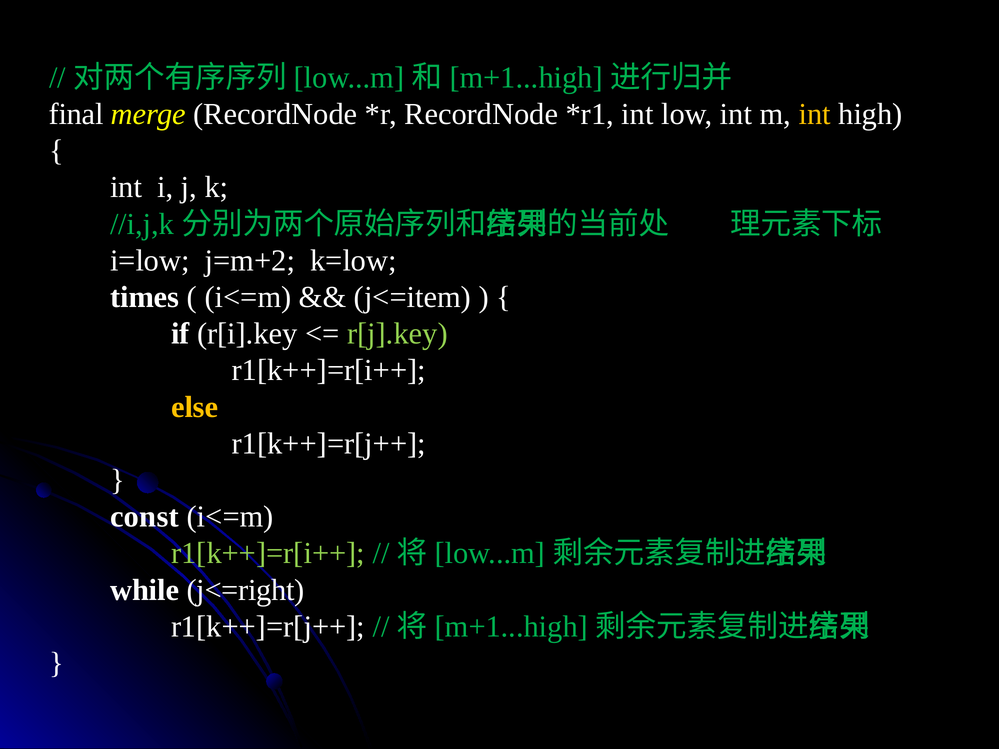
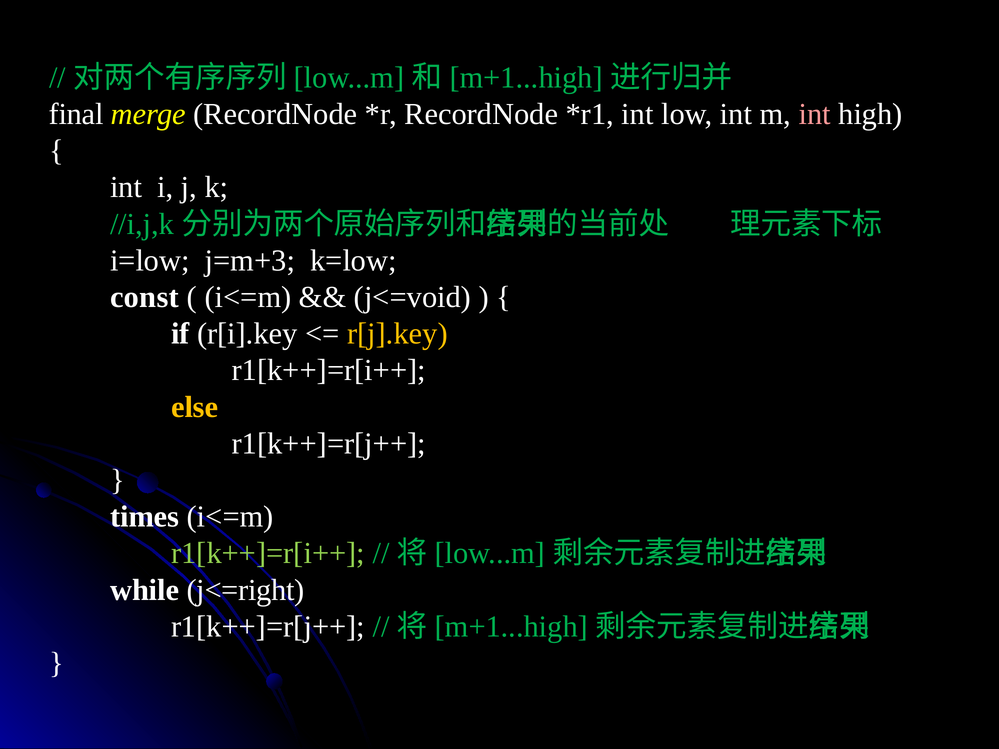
int colour: yellow -> pink (815, 114)
j=m+2: j=m+2 -> j=m+3 (250, 261)
times: times -> const (145, 297)
j<=item: j<=item -> j<=void (412, 297)
r[j].key colour: light green -> yellow (397, 334)
const: const -> times (145, 517)
